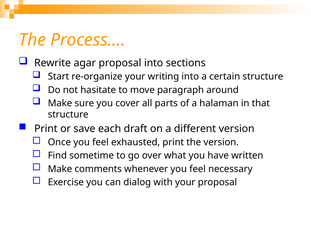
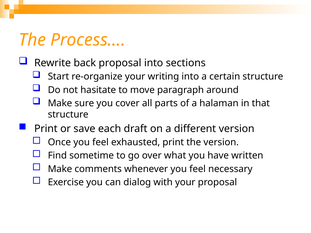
agar: agar -> back (85, 63)
